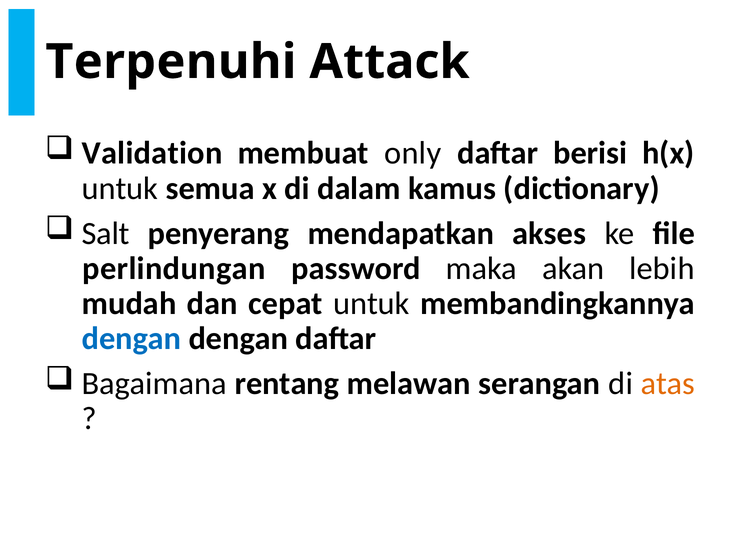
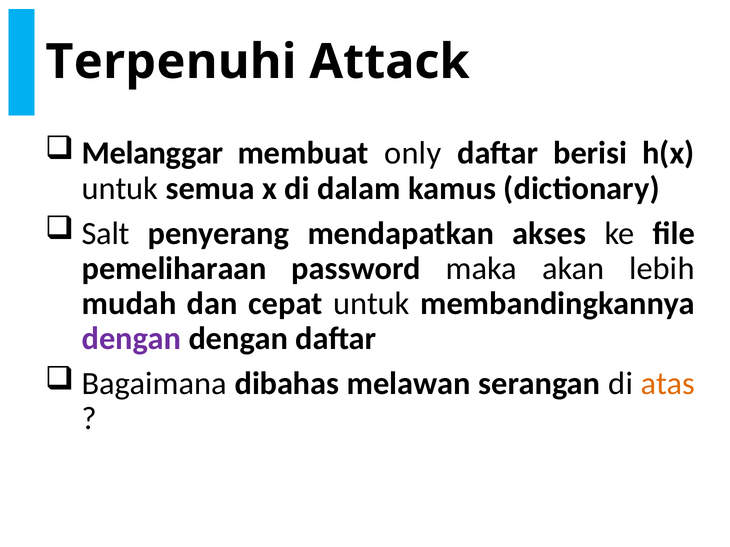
Validation: Validation -> Melanggar (152, 153)
perlindungan: perlindungan -> pemeliharaan (174, 269)
dengan colour: blue -> purple (132, 339)
rentang: rentang -> dibahas (287, 384)
